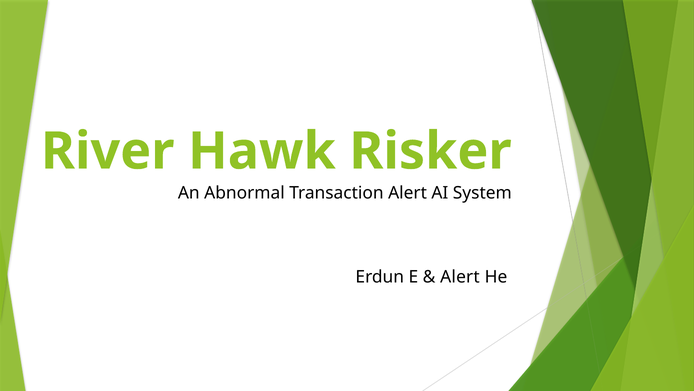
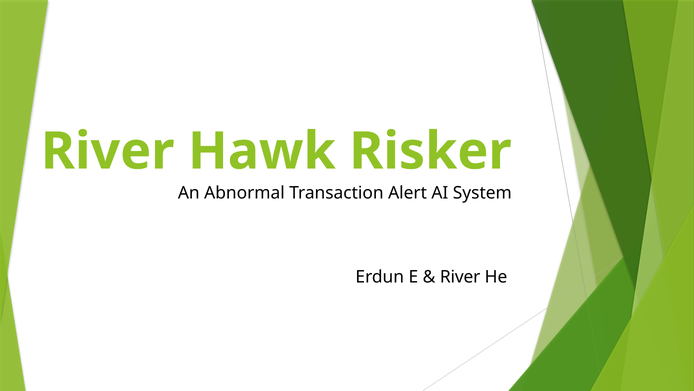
Alert: Alert -> River (460, 277)
